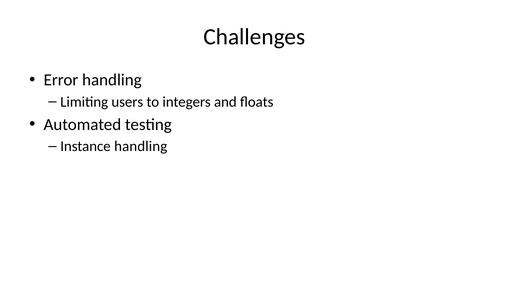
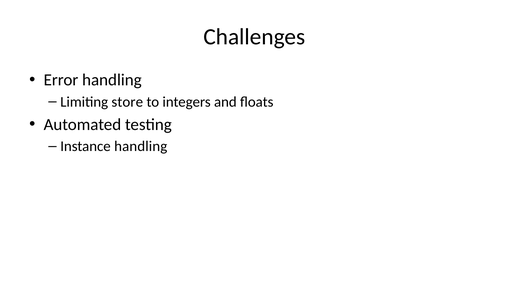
users: users -> store (127, 102)
